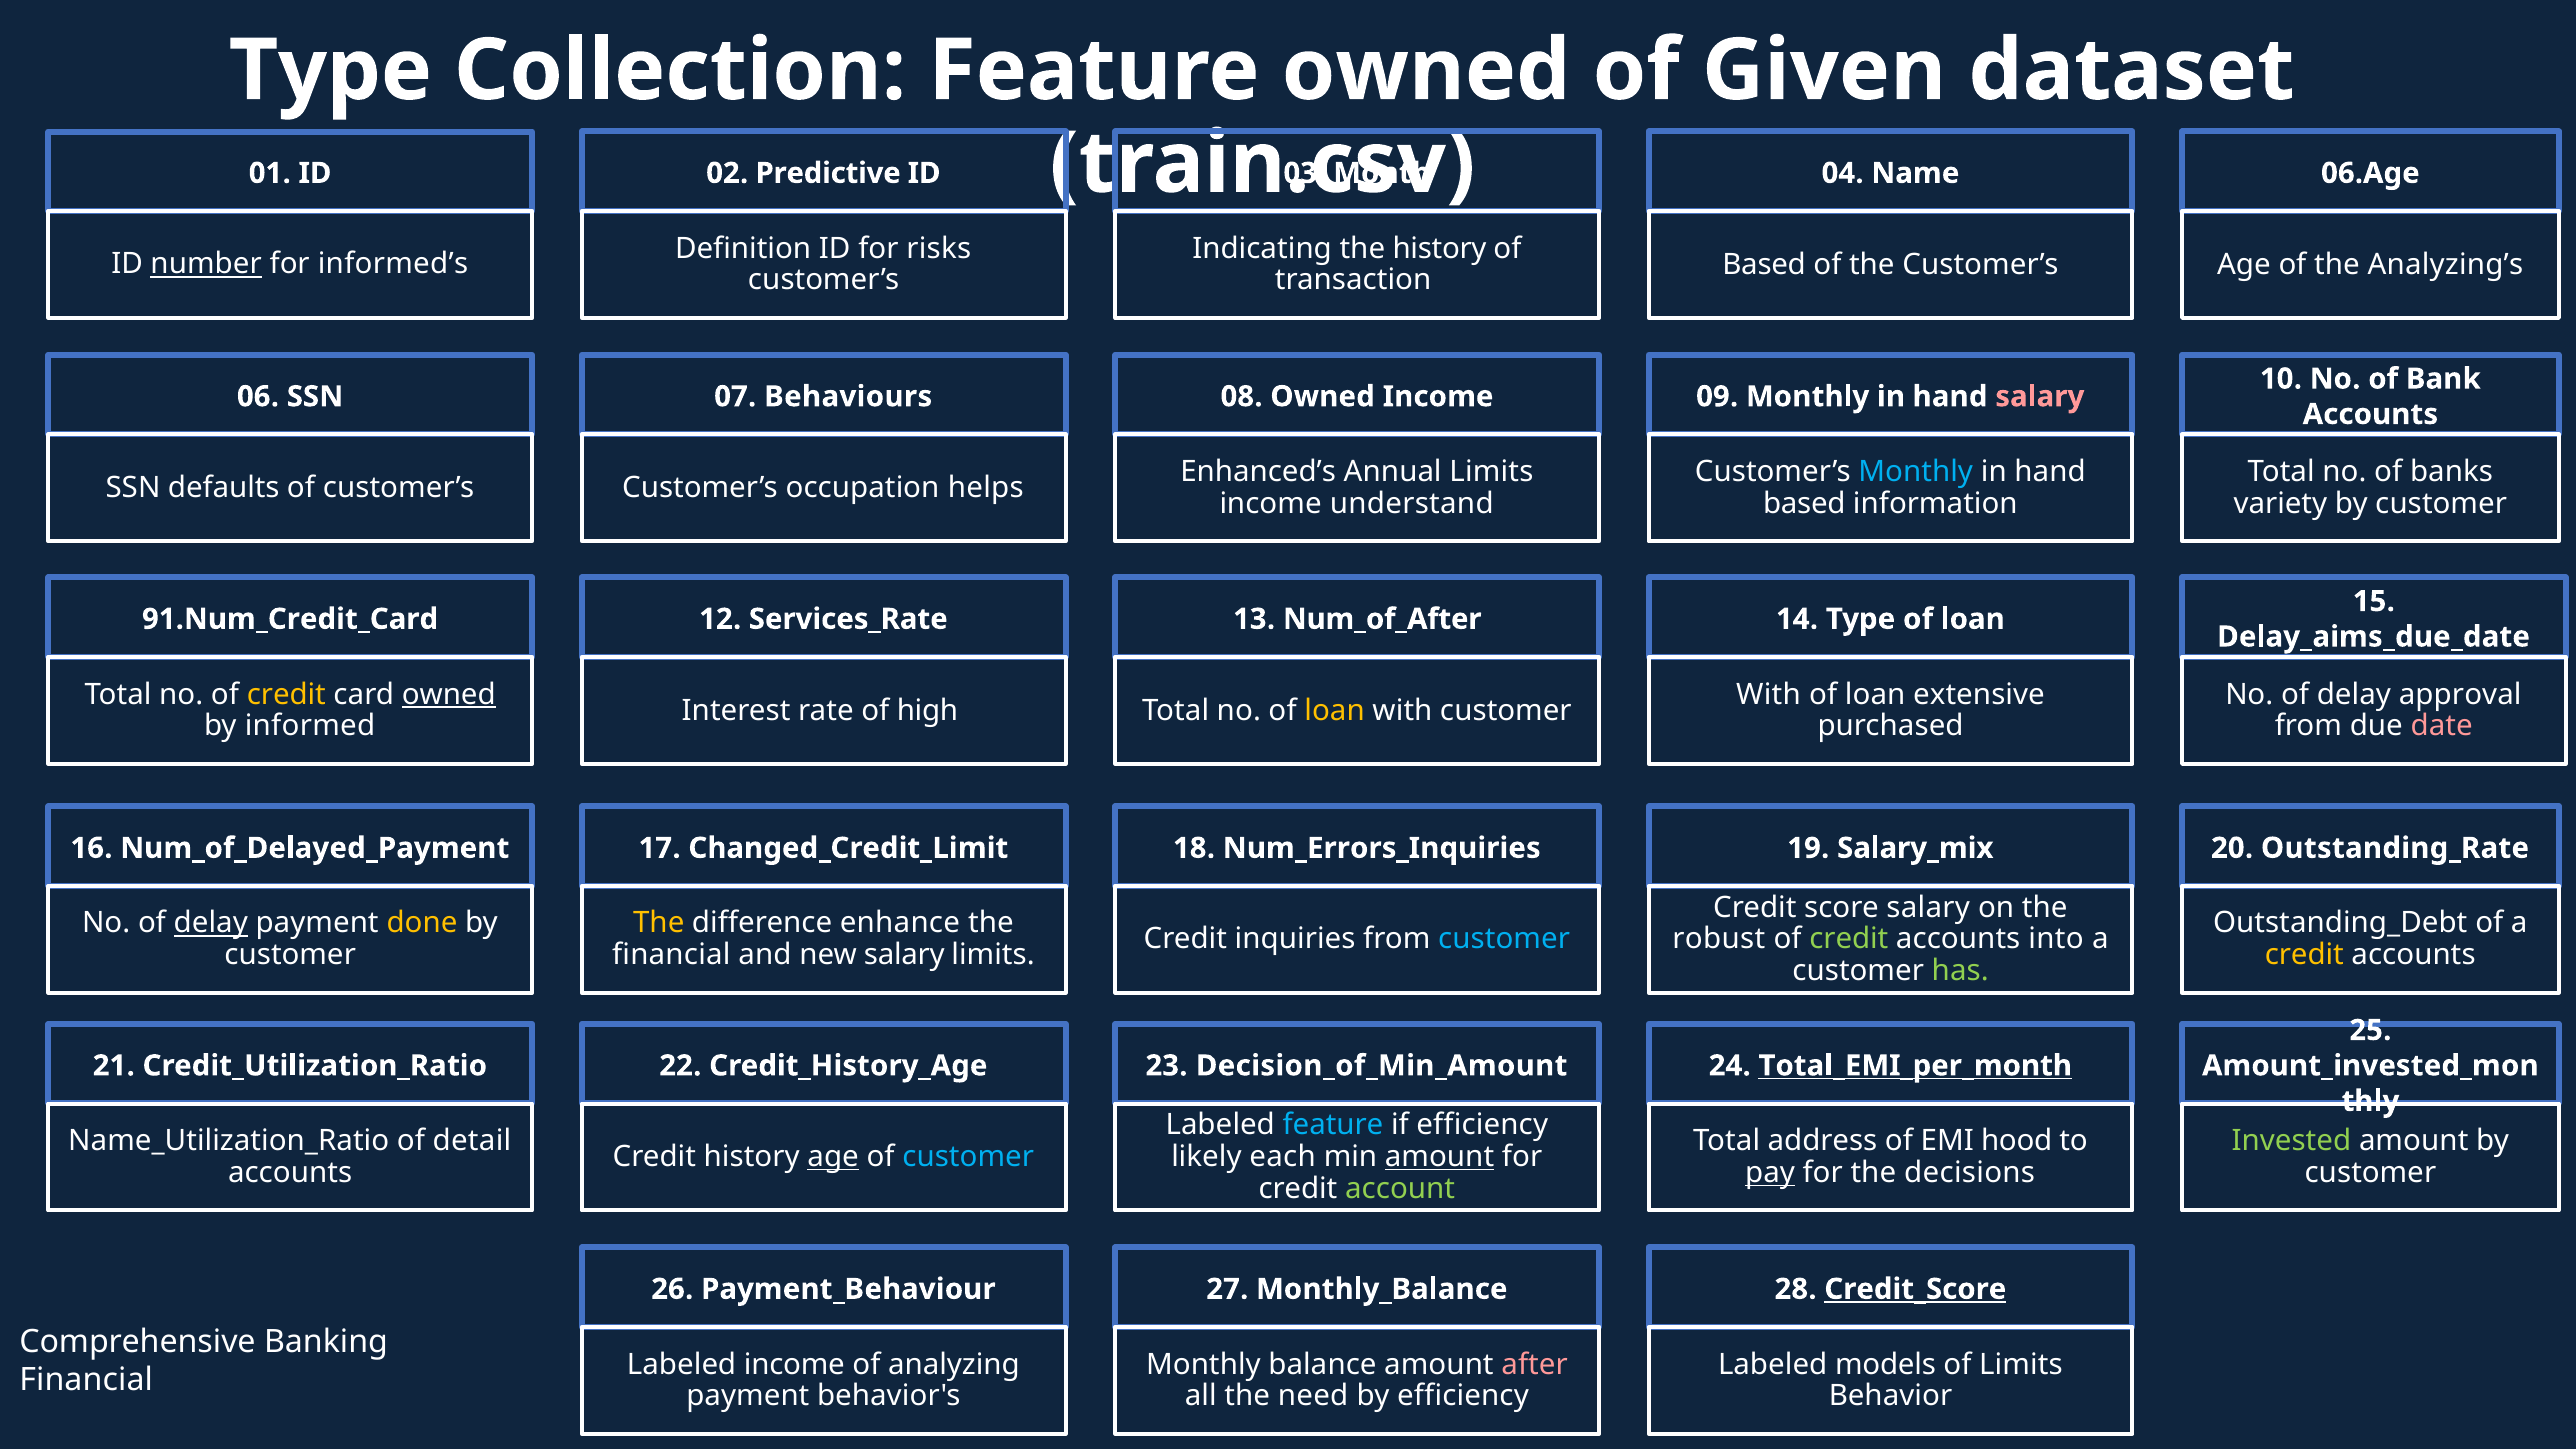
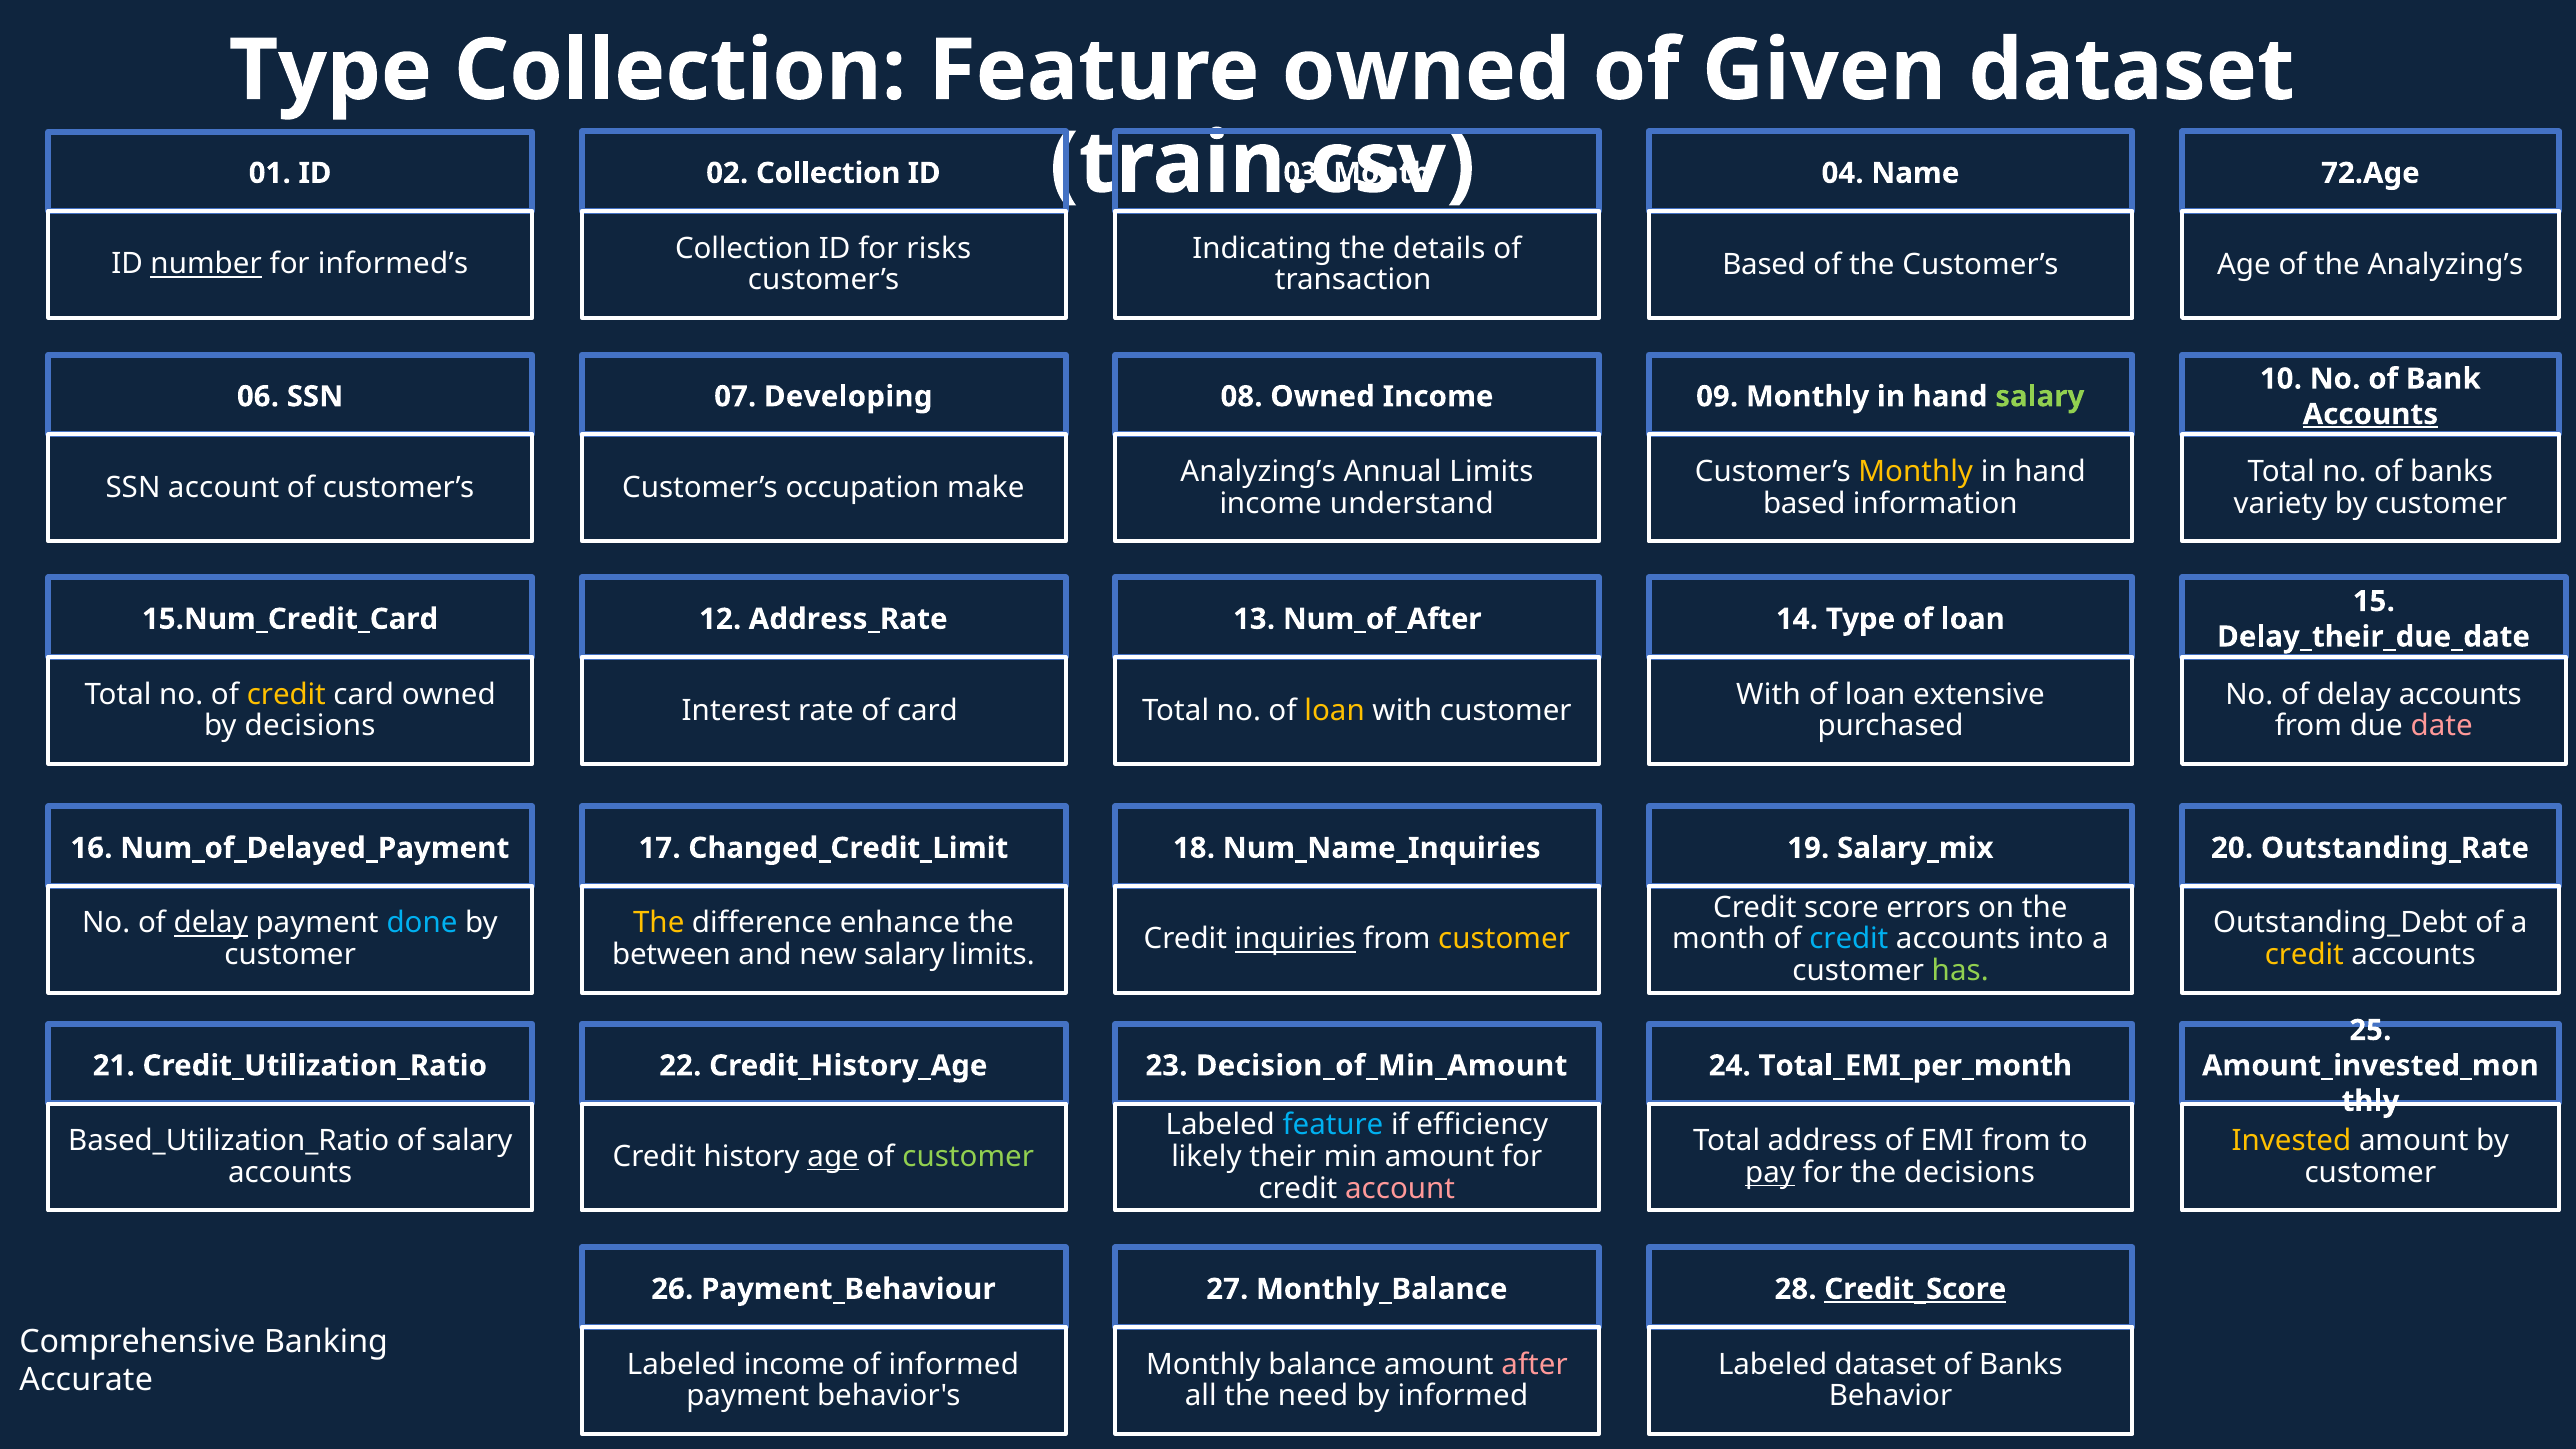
02 Predictive: Predictive -> Collection (828, 173)
06.Age: 06.Age -> 72.Age (2370, 173)
Definition: Definition -> Collection (743, 248)
the history: history -> details (1439, 248)
Behaviours: Behaviours -> Developing (848, 397)
salary colour: pink -> light green (2040, 397)
Accounts underline: none -> present (2370, 414)
Enhanced’s: Enhanced’s -> Analyzing’s (1258, 472)
Monthly colour: light blue -> yellow (1916, 472)
SSN defaults: defaults -> account (224, 488)
helps: helps -> make (986, 488)
91.Num_Credit_Card: 91.Num_Credit_Card -> 15.Num_Credit_Card (290, 619)
Services_Rate: Services_Rate -> Address_Rate (848, 619)
Delay_aims_due_date: Delay_aims_due_date -> Delay_their_due_date (2374, 637)
owned underline: present -> none (449, 694)
delay approval: approval -> accounts (2460, 694)
of high: high -> card (927, 710)
by informed: informed -> decisions (310, 726)
Num_Errors_Inquiries: Num_Errors_Inquiries -> Num_Name_Inquiries (1382, 848)
score salary: salary -> errors (1928, 907)
done colour: yellow -> light blue (422, 923)
inquiries underline: none -> present (1295, 939)
customer colour: light blue -> yellow (1504, 939)
robust: robust -> month (1719, 939)
credit colour: light green -> light blue (1849, 939)
financial: financial -> between (672, 955)
Total_EMI_per_month underline: present -> none (1915, 1066)
Name_Utilization_Ratio: Name_Utilization_Ratio -> Based_Utilization_Ratio (229, 1141)
of detail: detail -> salary (472, 1141)
EMI hood: hood -> from (2016, 1141)
Invested colour: light green -> yellow (2291, 1141)
customer colour: light blue -> light green (968, 1157)
each: each -> their (1283, 1157)
amount underline: present -> none (1439, 1157)
account colour: light green -> pink (1400, 1189)
of analyzing: analyzing -> informed (954, 1364)
Labeled models: models -> dataset (1886, 1364)
Limits: Limits -> Banks (2021, 1364)
Financial: Financial -> Accurate (86, 1380)
by efficiency: efficiency -> informed (1463, 1396)
